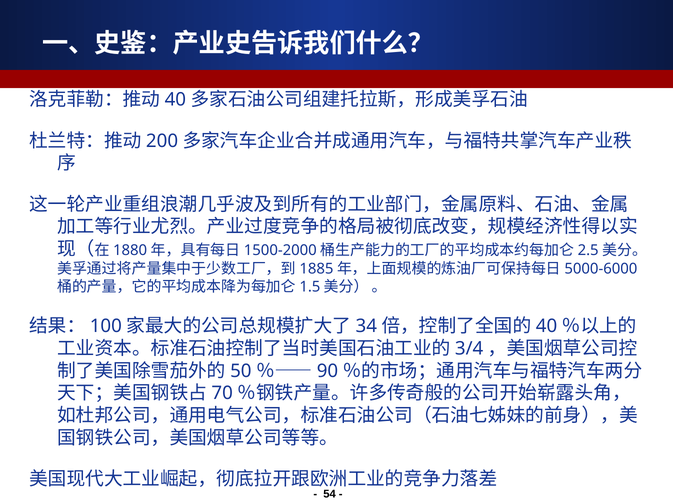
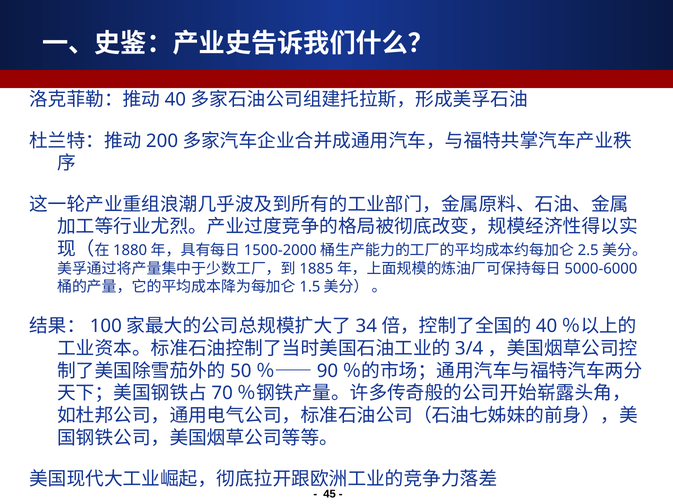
54: 54 -> 45 (330, 495)
